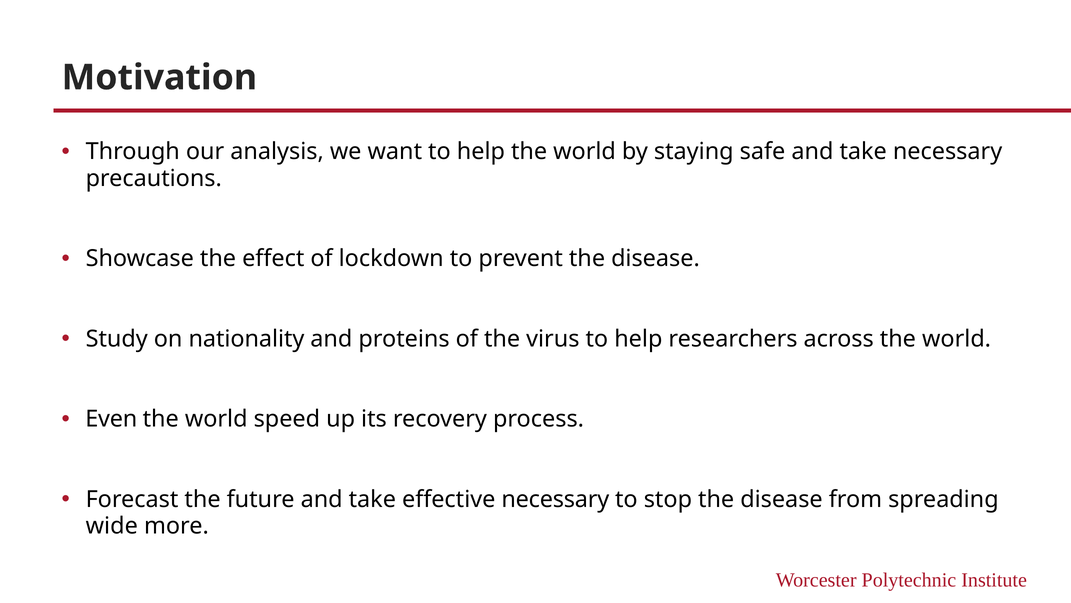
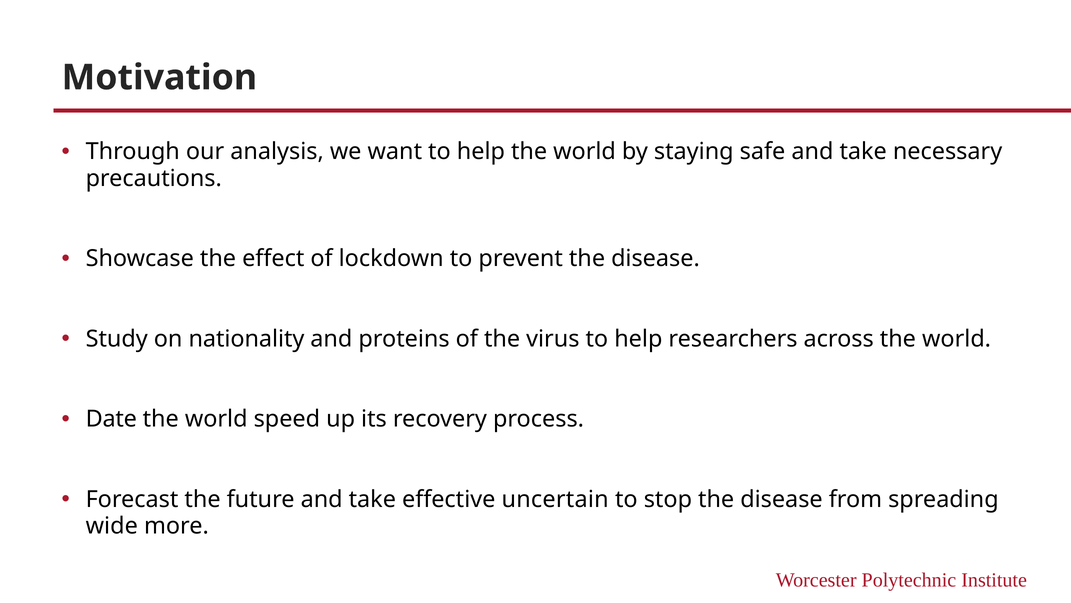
Even: Even -> Date (111, 419)
effective necessary: necessary -> uncertain (555, 499)
